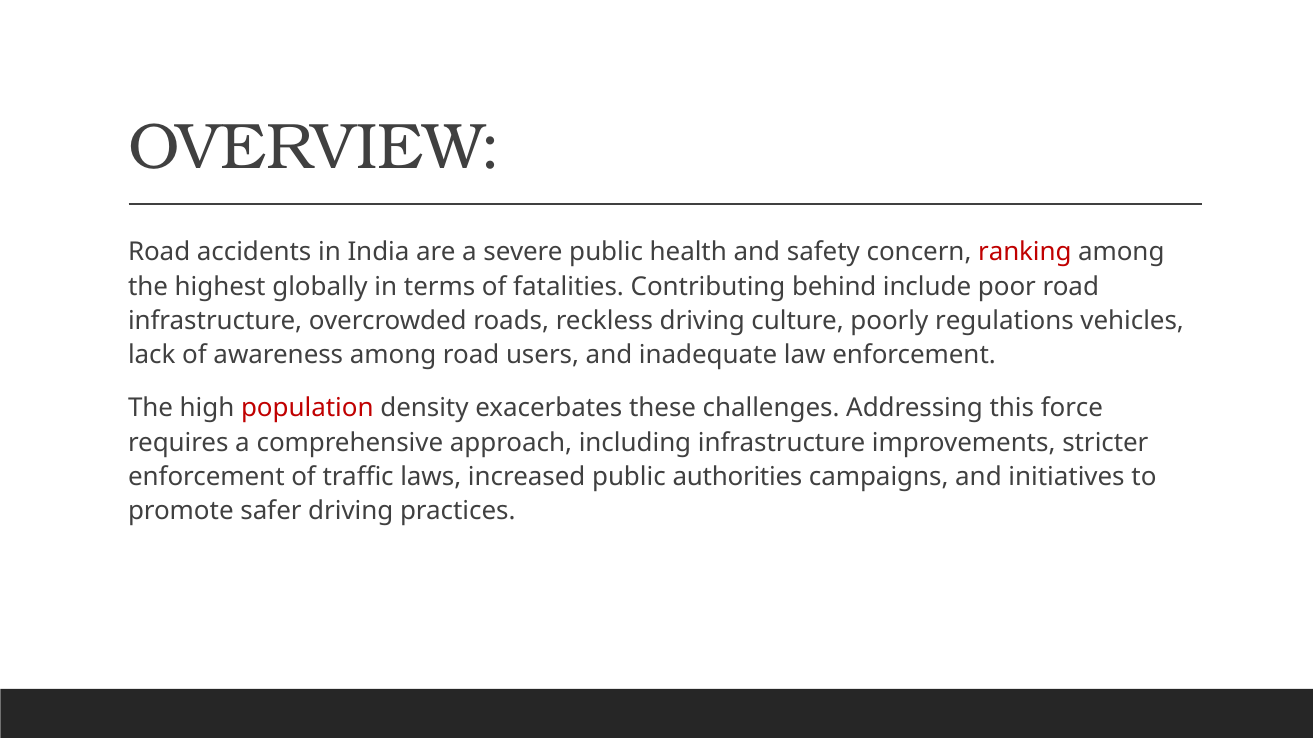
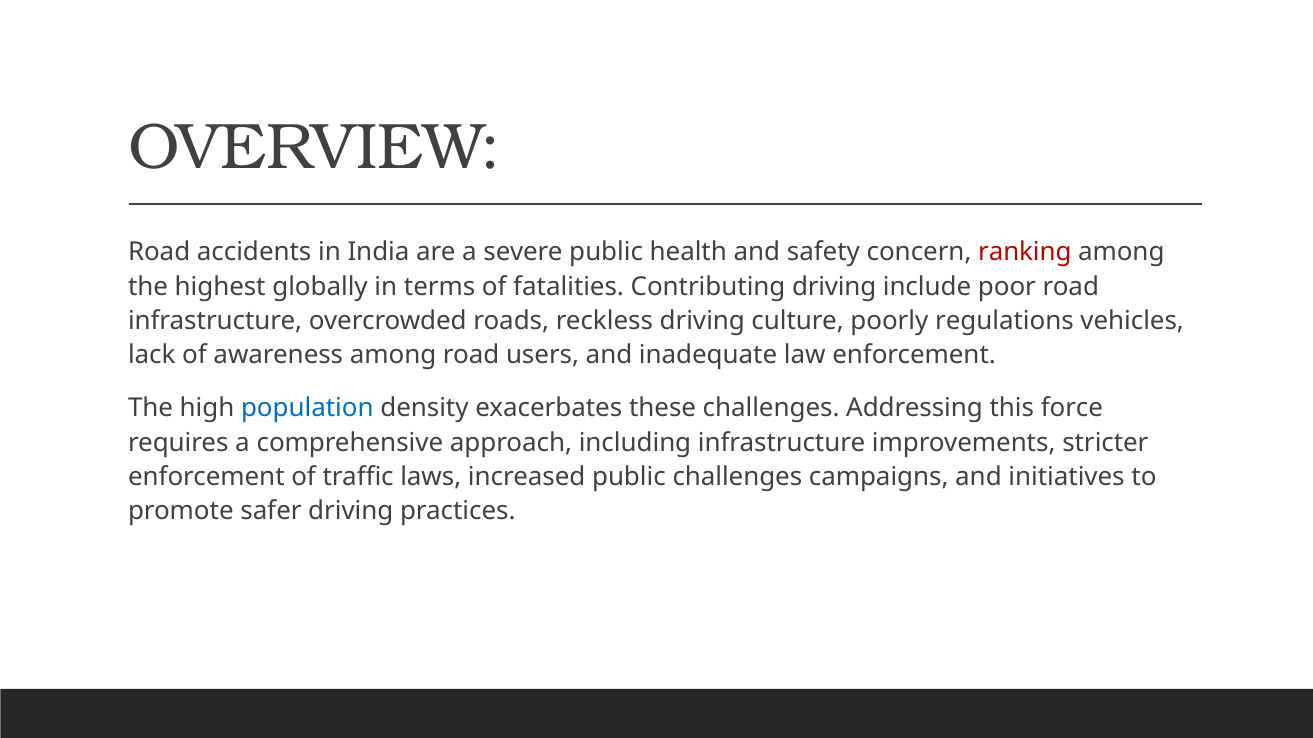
Contributing behind: behind -> driving (834, 287)
population colour: red -> blue (307, 409)
public authorities: authorities -> challenges (737, 477)
